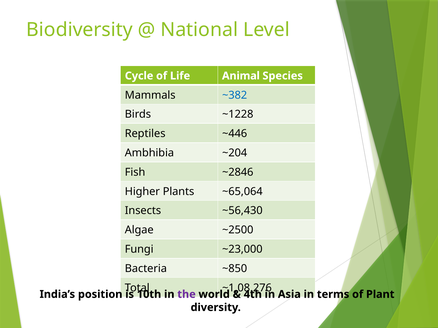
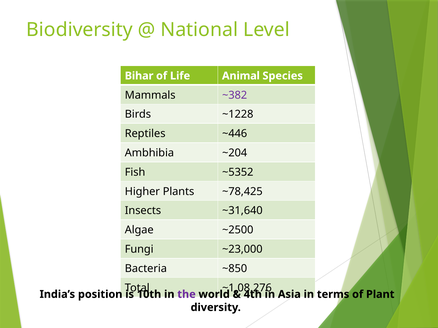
Cycle: Cycle -> Bihar (139, 76)
~382 colour: blue -> purple (235, 95)
~2846: ~2846 -> ~5352 (238, 172)
~65,064: ~65,064 -> ~78,425 (242, 192)
~56,430: ~56,430 -> ~31,640 (242, 211)
